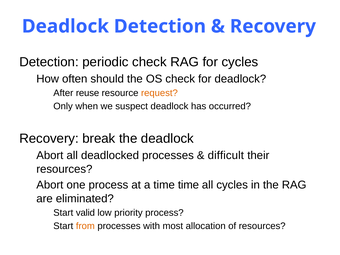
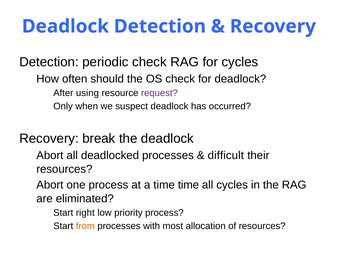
reuse: reuse -> using (87, 93)
request colour: orange -> purple (159, 93)
valid: valid -> right (85, 213)
